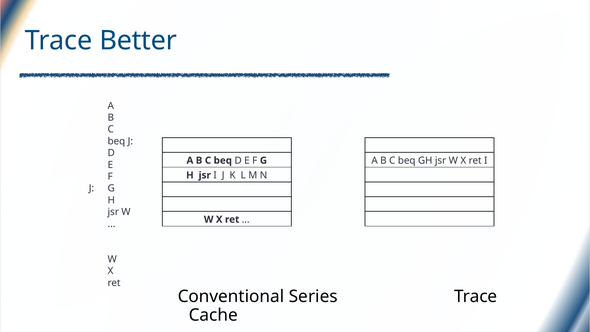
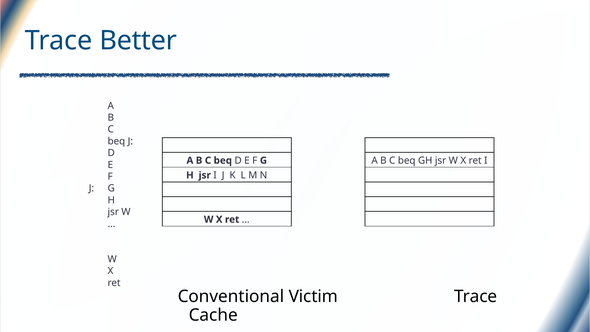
Series: Series -> Victim (313, 297)
